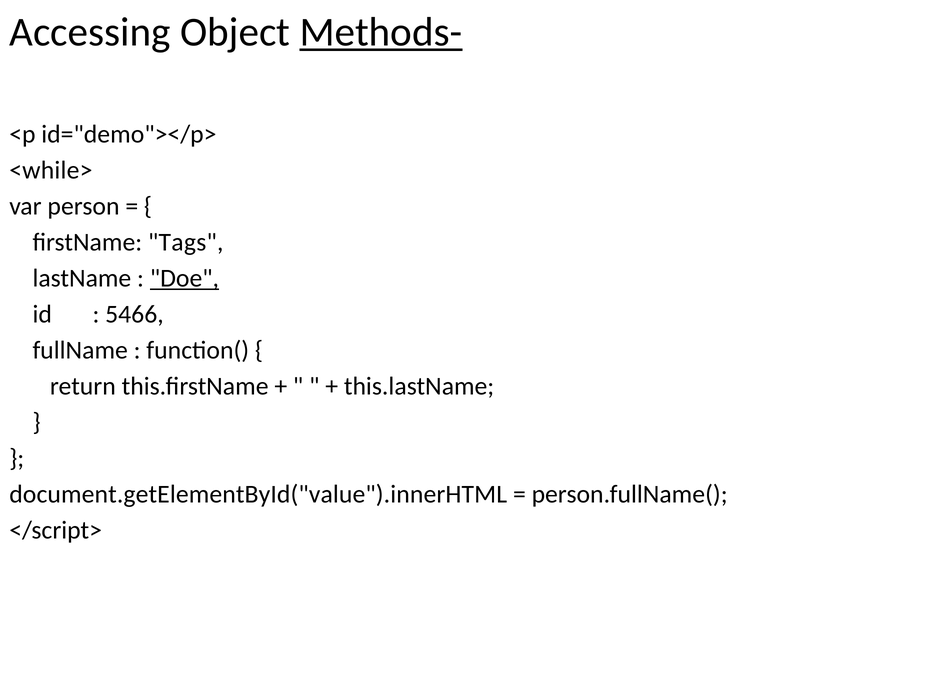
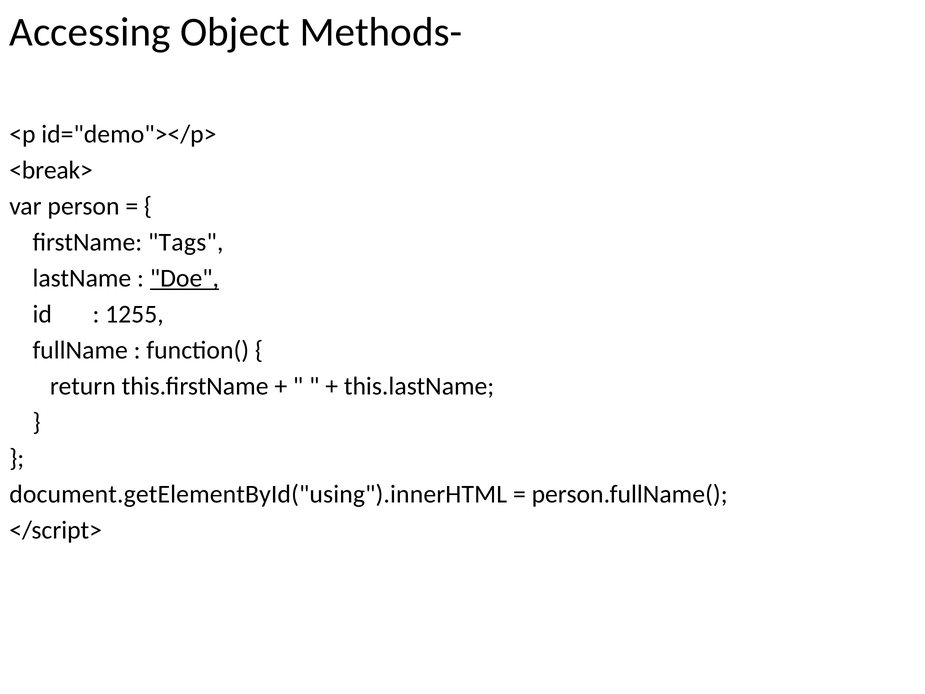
Methods- underline: present -> none (381, 32)
<while>: <while> -> <break> (51, 170)
5466: 5466 -> 1255 (134, 314)
document.getElementById("value").innerHTML: document.getElementById("value").innerHTML -> document.getElementById("using").innerHTML (258, 494)
